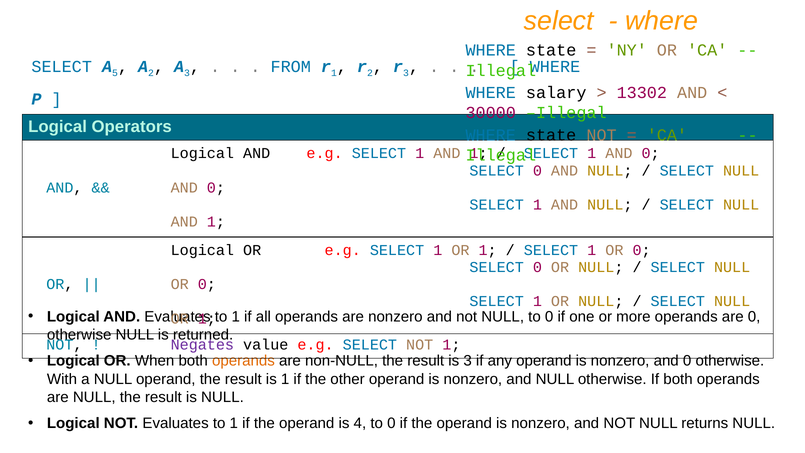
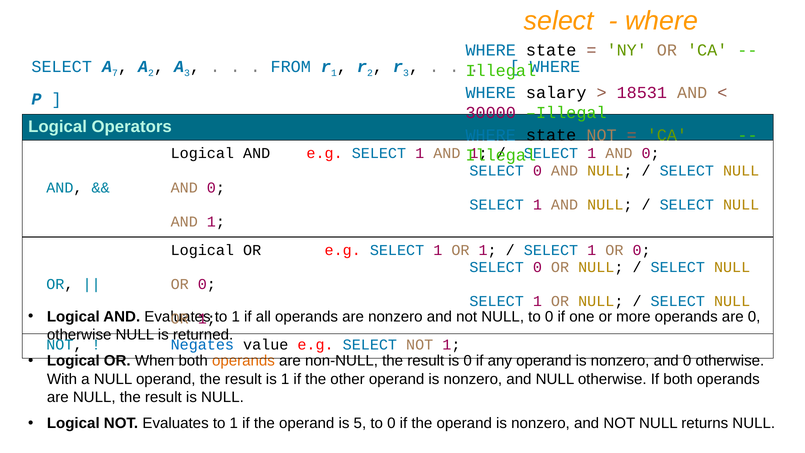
5: 5 -> 7 (115, 73)
13302: 13302 -> 18531 (642, 93)
Negates colour: purple -> blue (202, 345)
is 3: 3 -> 0 (468, 361)
4: 4 -> 5 (360, 423)
